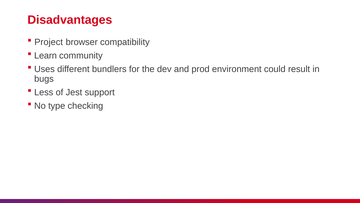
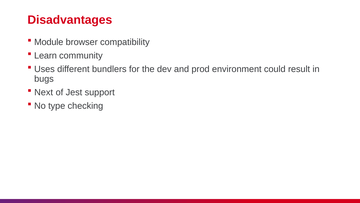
Project: Project -> Module (49, 42)
Less: Less -> Next (44, 92)
